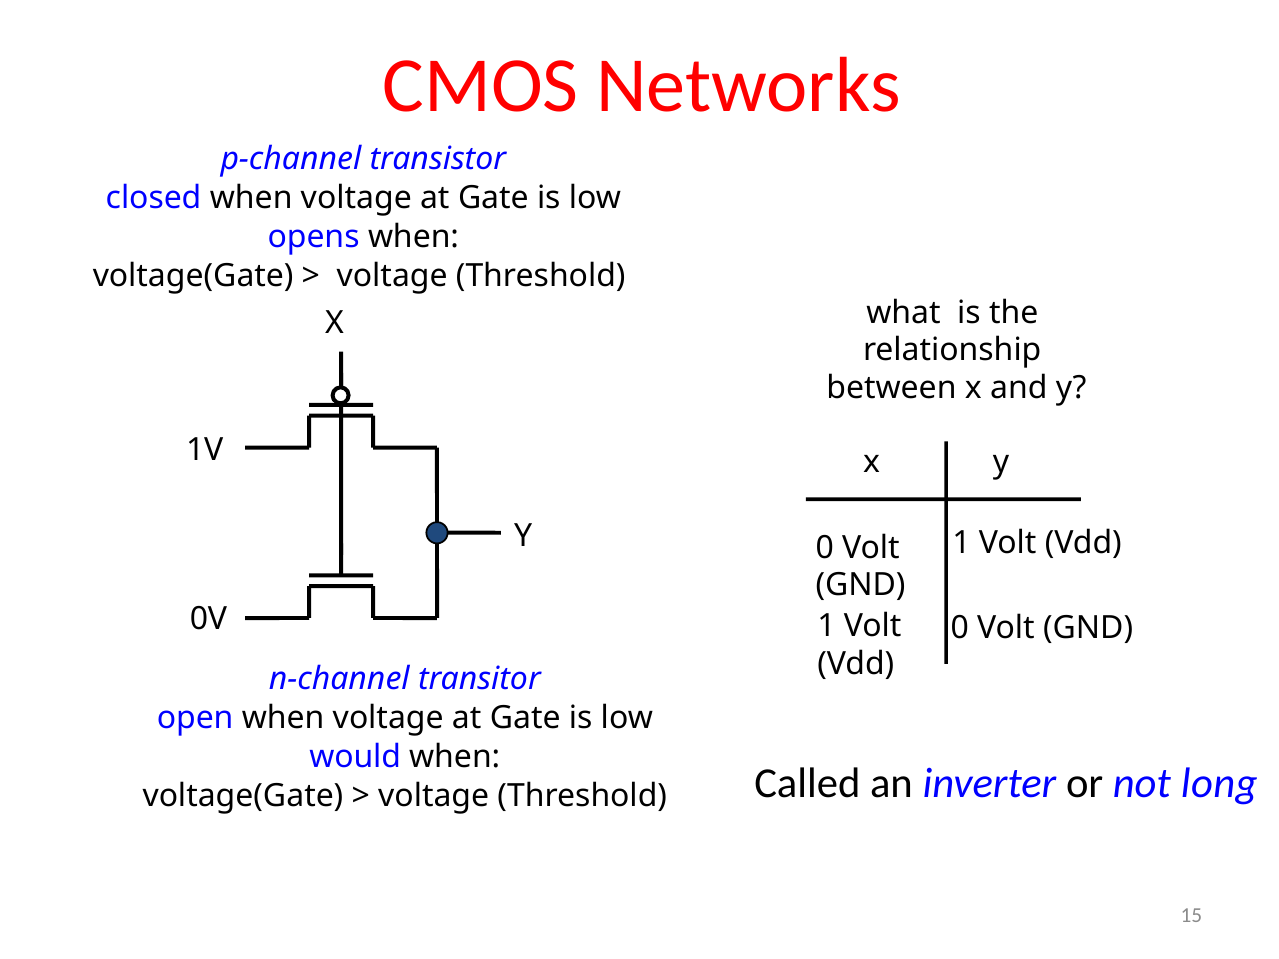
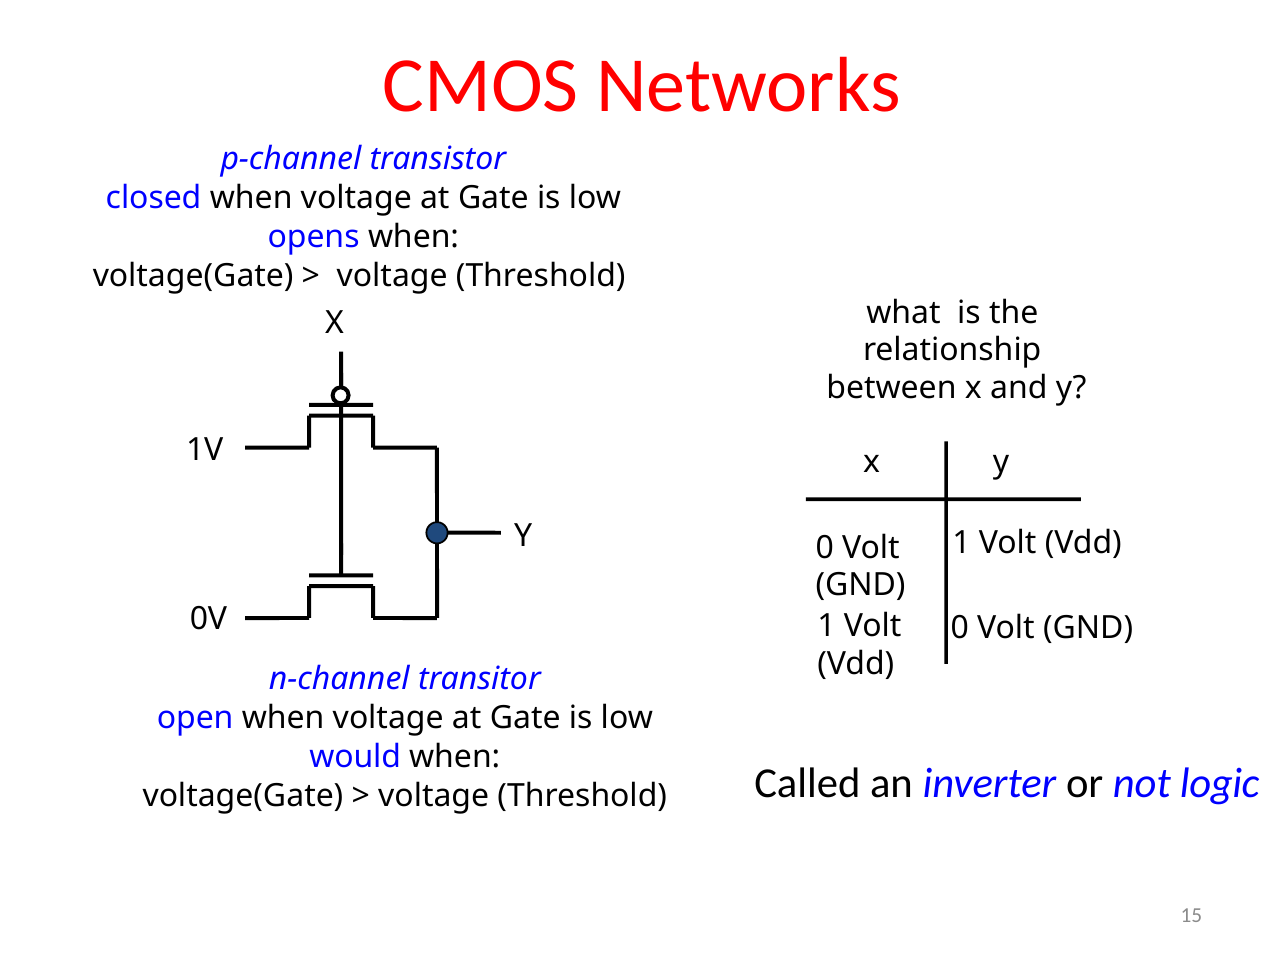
long: long -> logic (1220, 783)
